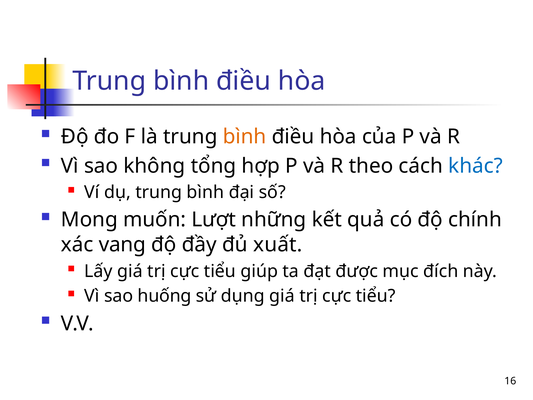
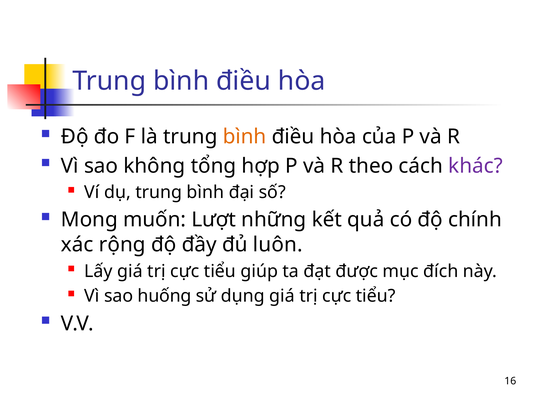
khác colour: blue -> purple (476, 166)
vang: vang -> rộng (122, 245)
xuất: xuất -> luôn (278, 245)
